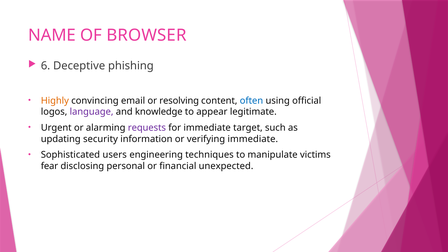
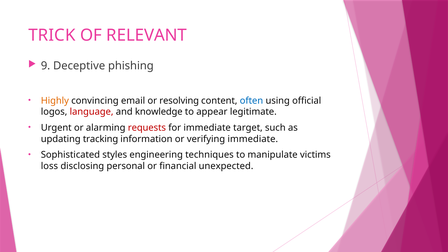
NAME: NAME -> TRICK (52, 35)
BROWSER: BROWSER -> RELEVANT (147, 35)
6: 6 -> 9 (46, 66)
language colour: purple -> red (92, 112)
requests colour: purple -> red (147, 128)
security: security -> tracking (101, 139)
users: users -> styles (115, 155)
fear: fear -> loss (49, 166)
